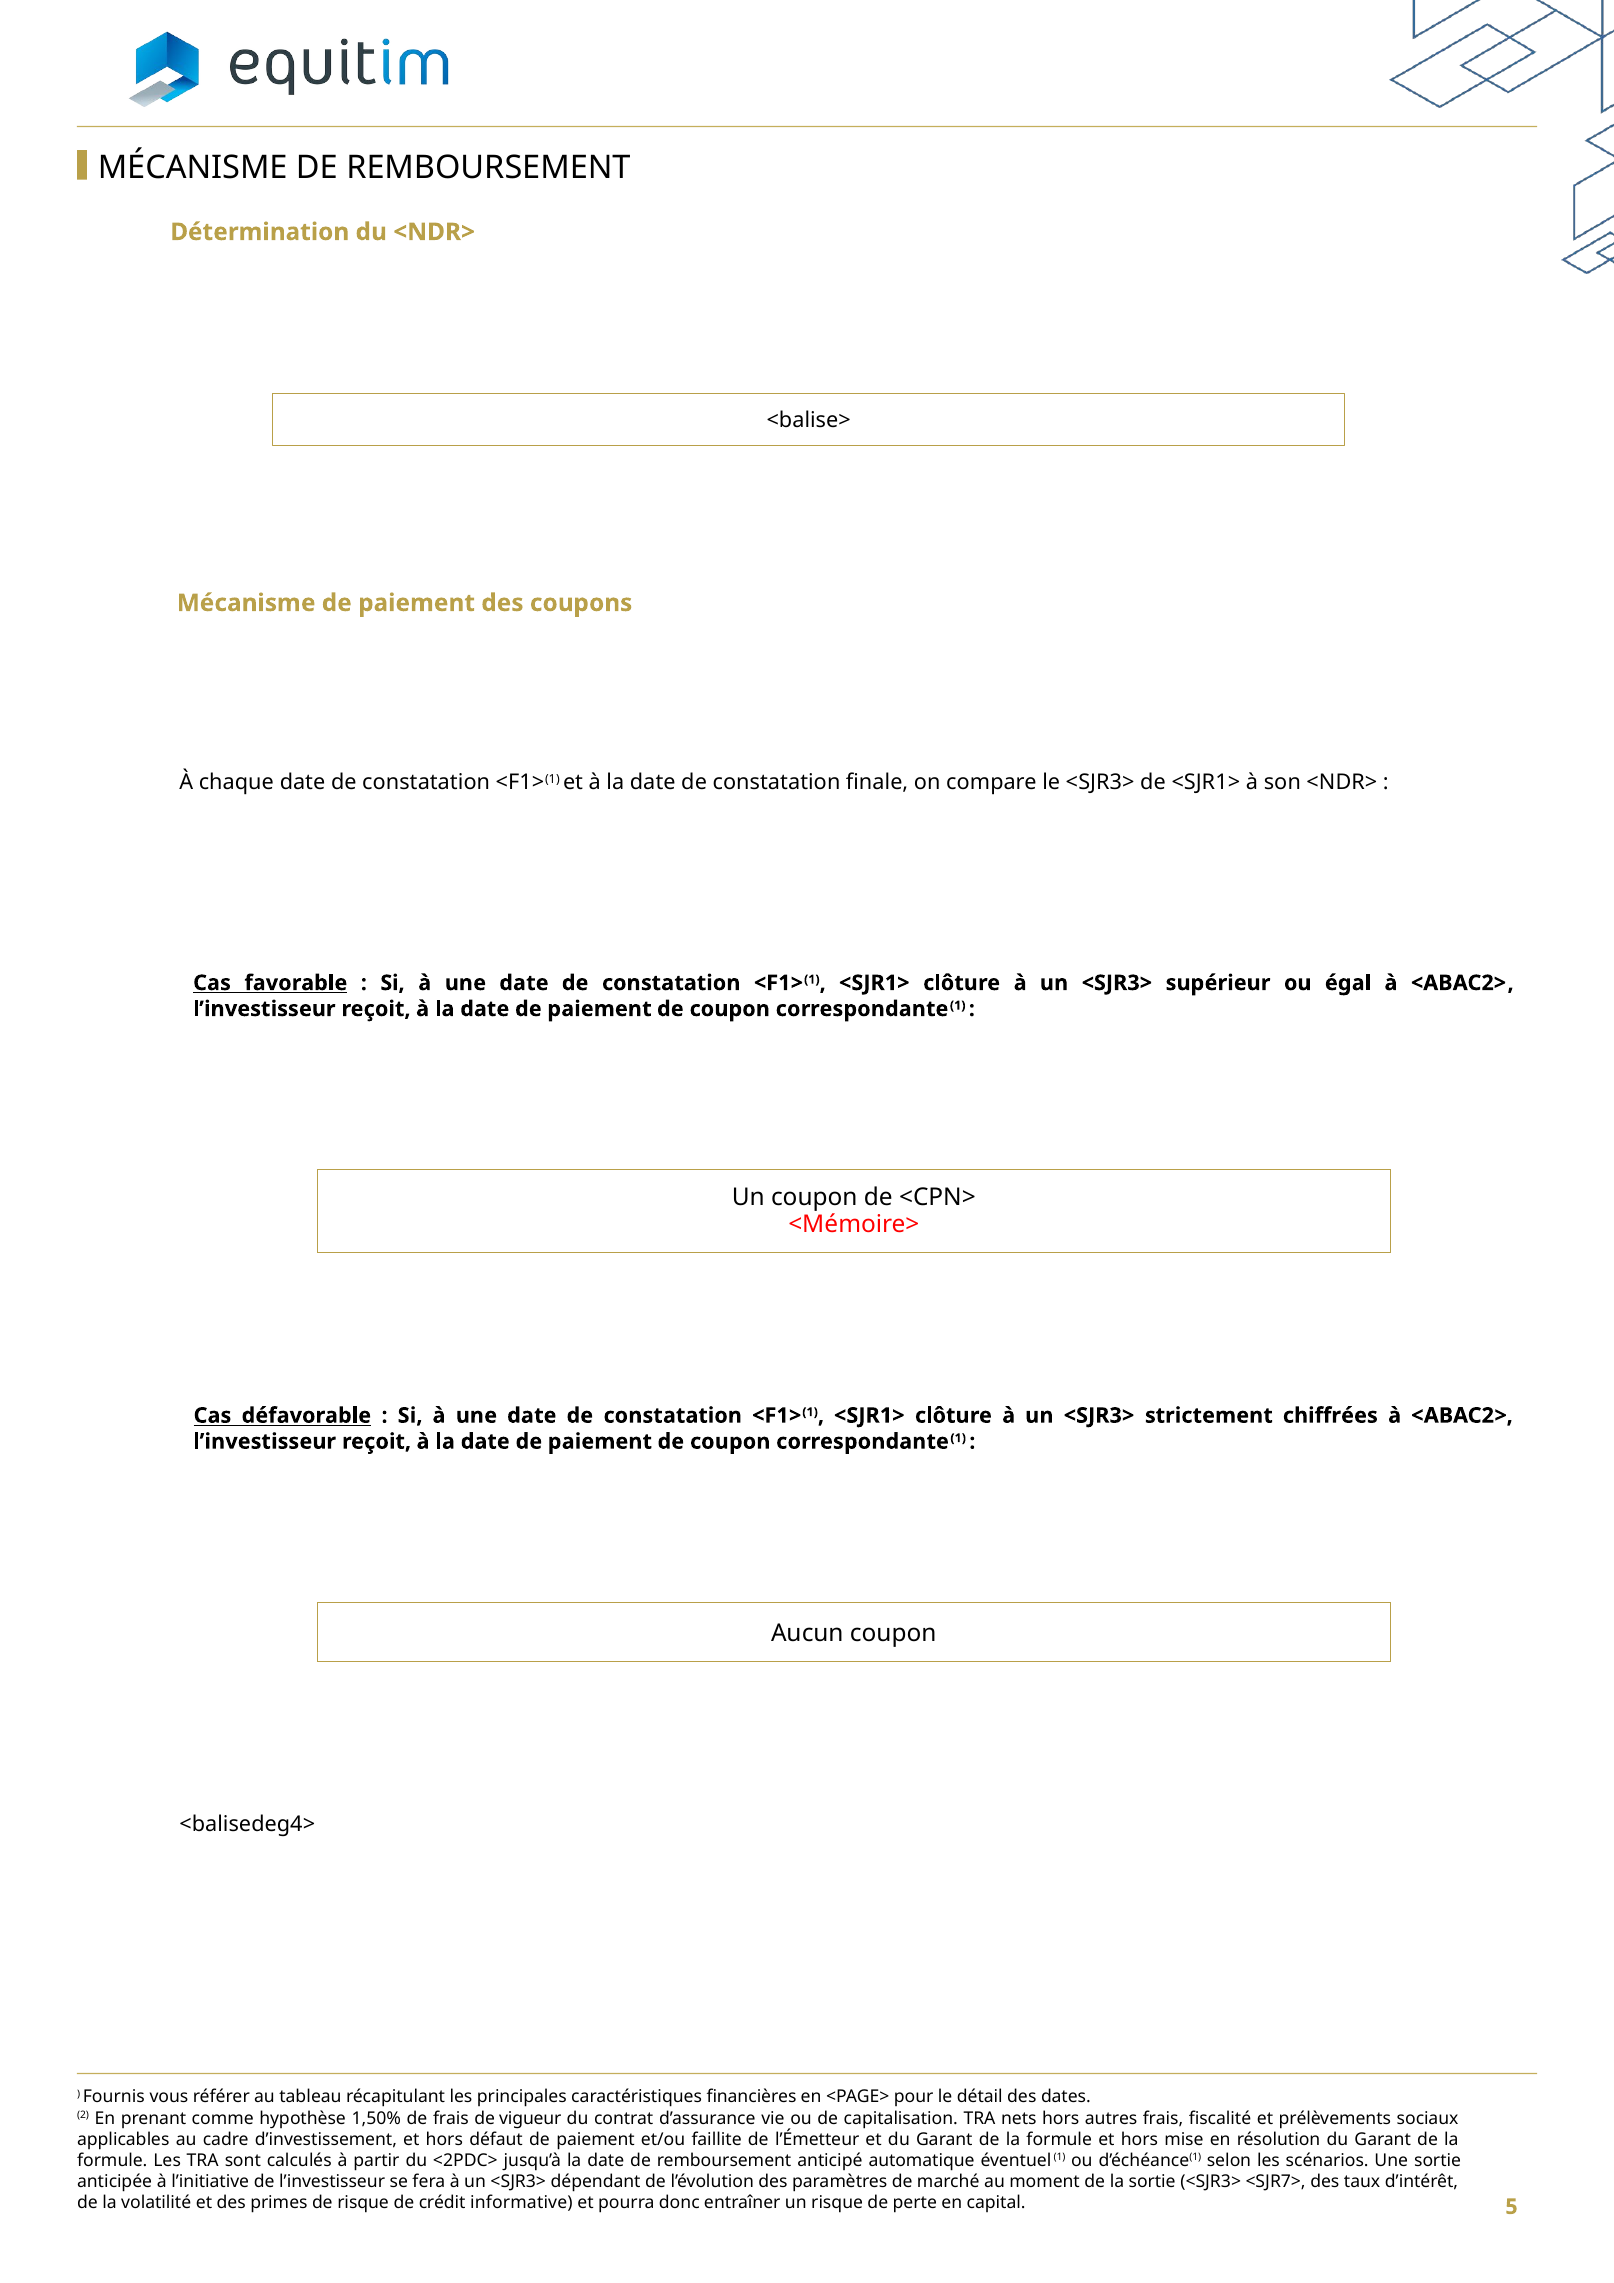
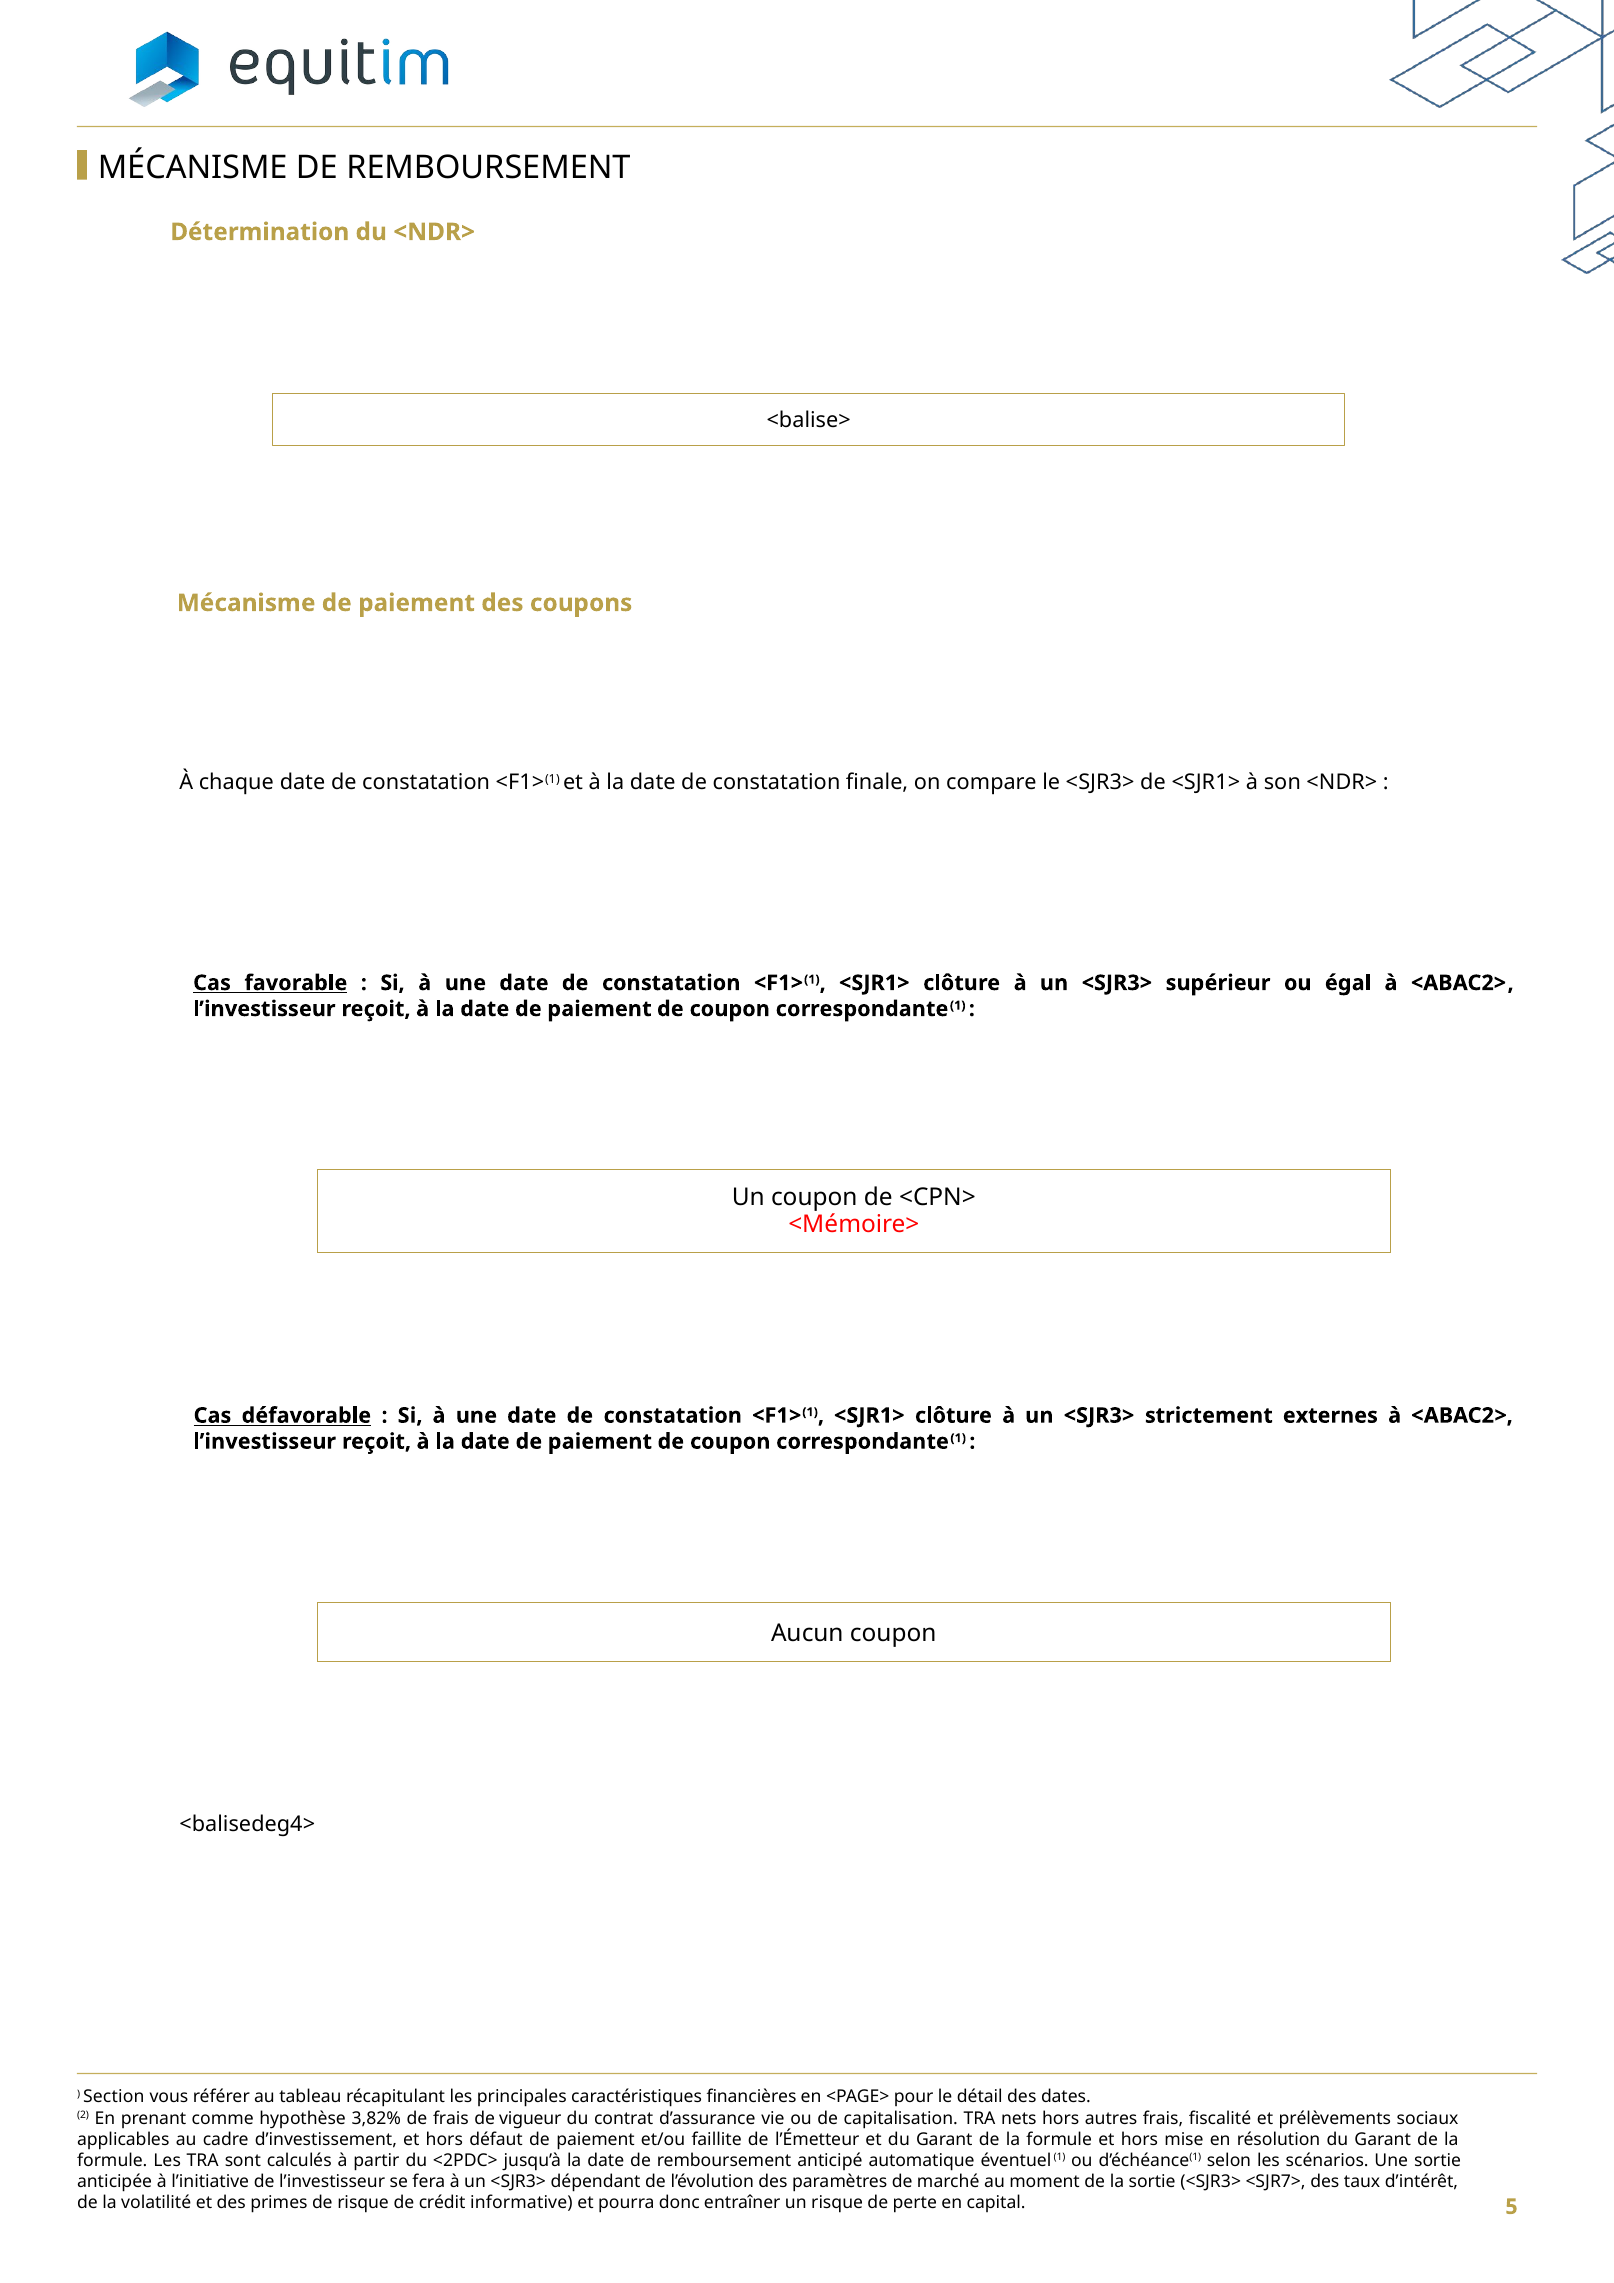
chiffrées: chiffrées -> externes (1330, 1415)
Fournis: Fournis -> Section (114, 2097)
1,50%: 1,50% -> 3,82% (376, 2118)
